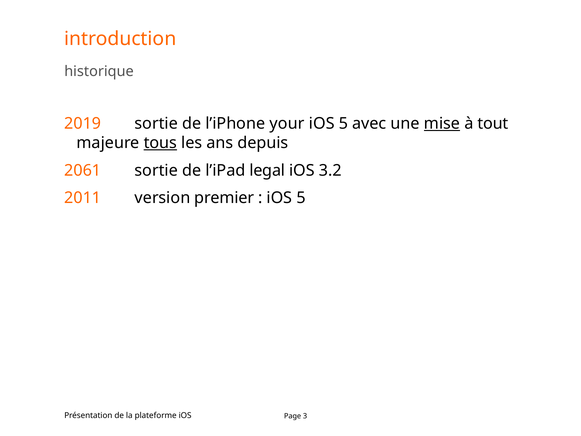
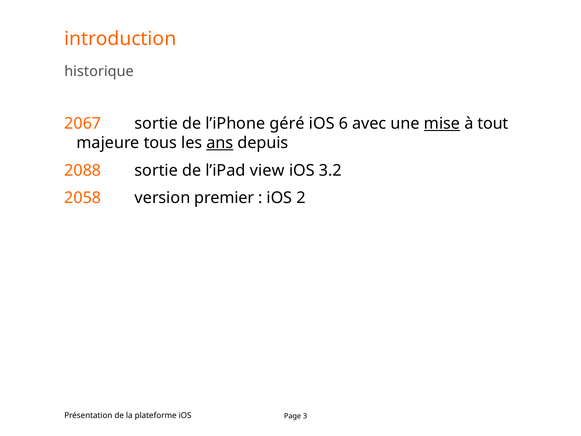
2019: 2019 -> 2067 (83, 123)
your: your -> géré (287, 123)
5: 5 -> 6 (343, 123)
tous underline: present -> none (160, 143)
ans underline: none -> present (220, 143)
2061: 2061 -> 2088 (83, 170)
legal: legal -> view (267, 170)
2011: 2011 -> 2058 (83, 198)
5: 5 -> 2 (301, 198)
